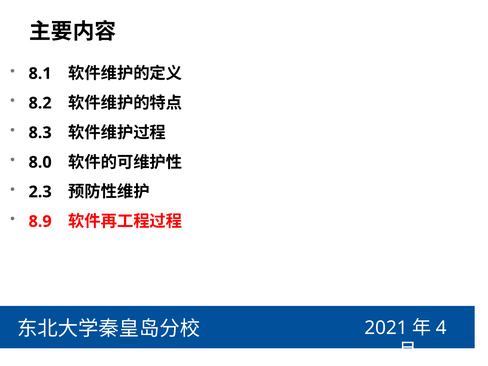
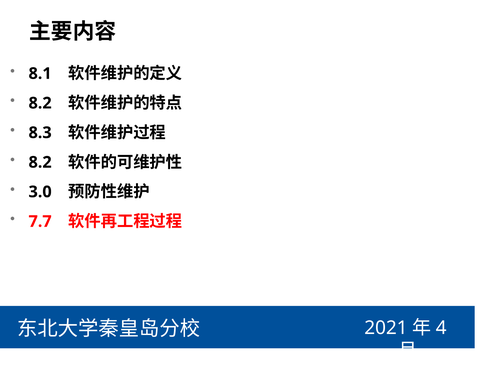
8.0: 8.0 -> 8.2 (40, 162)
2.3: 2.3 -> 3.0 (40, 192)
8.9: 8.9 -> 7.7 (40, 221)
